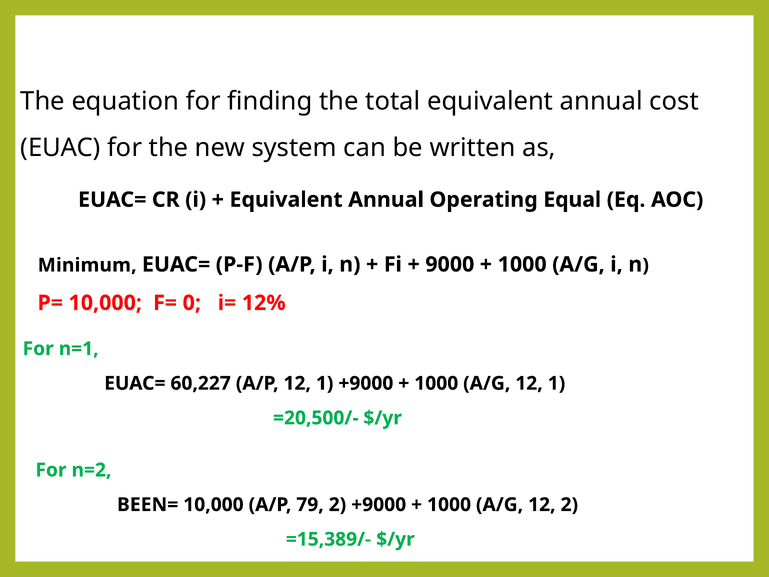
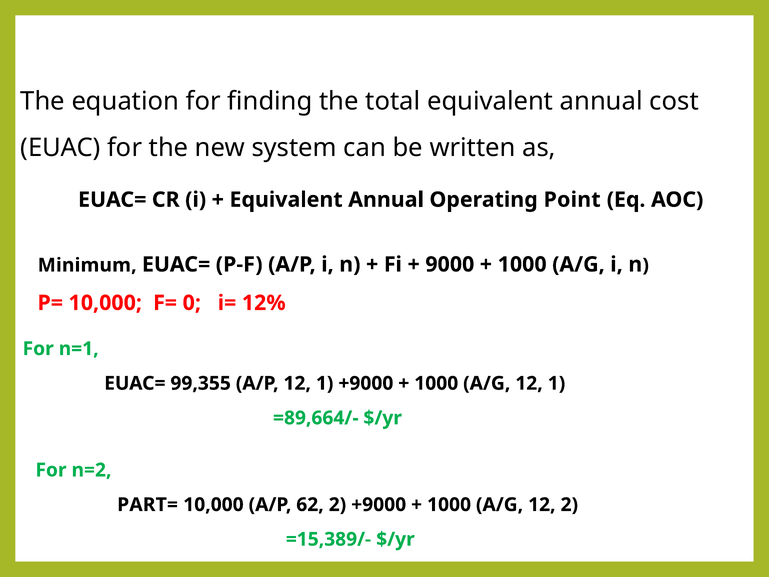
Equal: Equal -> Point (572, 200)
60,227: 60,227 -> 99,355 (201, 383)
=20,500/-: =20,500/- -> =89,664/- (316, 418)
BEEN=: BEEN= -> PART= (148, 504)
79: 79 -> 62 (310, 504)
